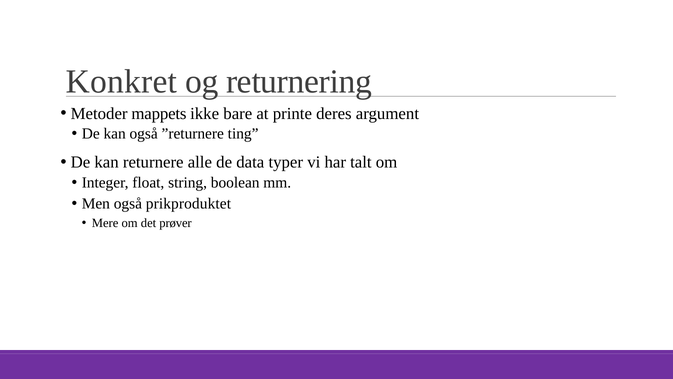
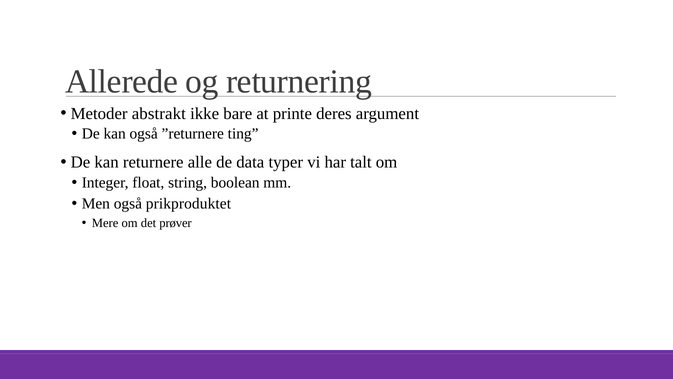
Konkret: Konkret -> Allerede (122, 81)
mappets: mappets -> abstrakt (159, 113)
